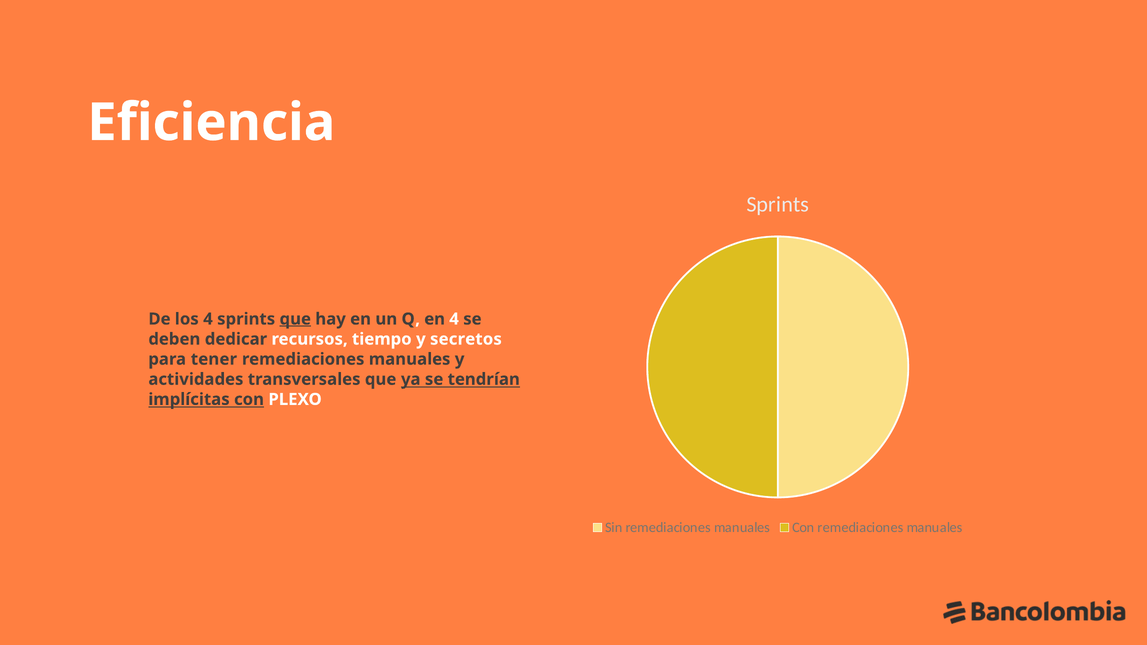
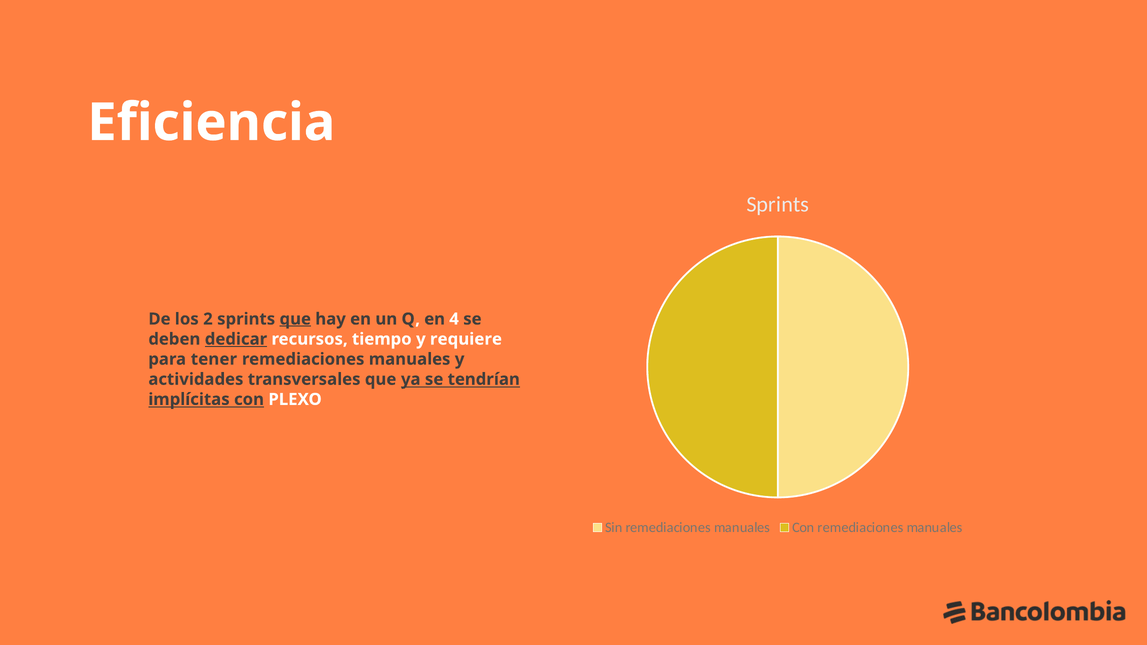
los 4: 4 -> 2 (208, 319)
dedicar underline: none -> present (236, 339)
secretos: secretos -> requiere (466, 339)
